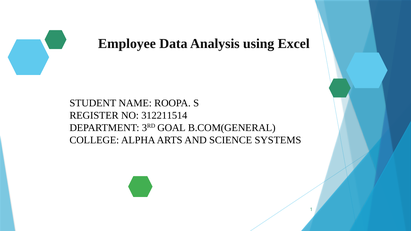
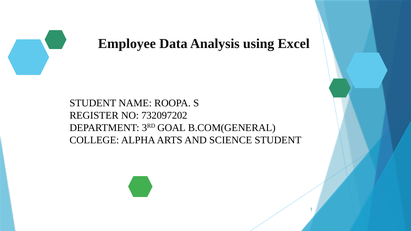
312211514: 312211514 -> 732097202 (164, 115)
SCIENCE SYSTEMS: SYSTEMS -> STUDENT (278, 140)
